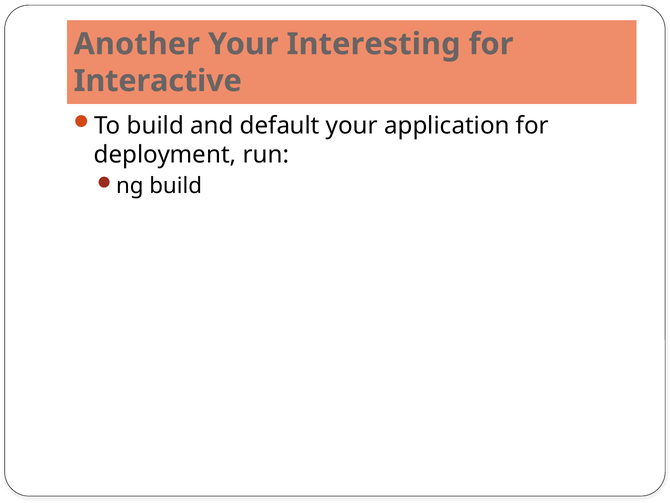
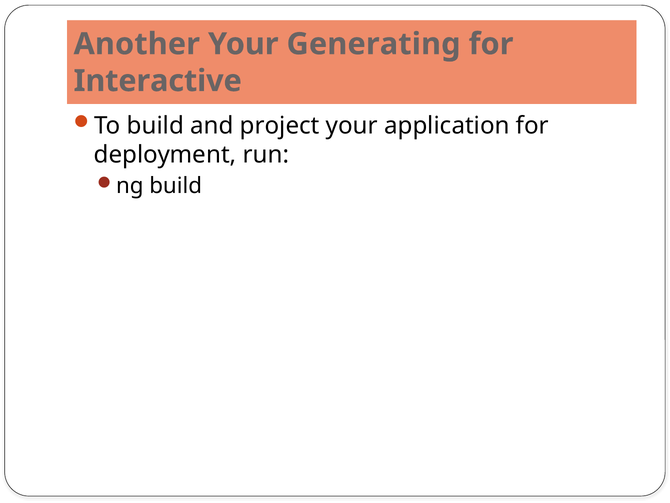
Interesting: Interesting -> Generating (374, 44)
default: default -> project (280, 126)
